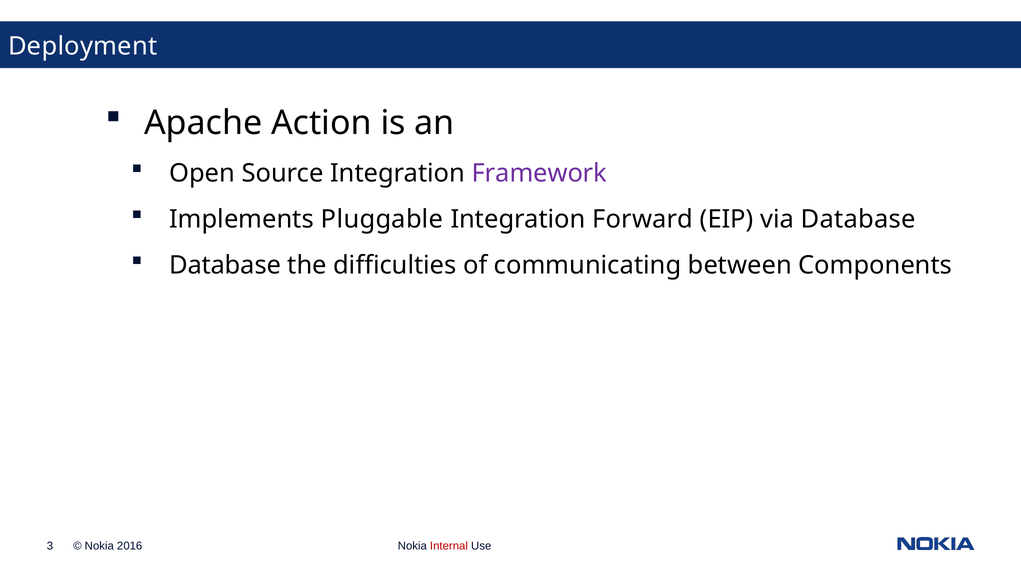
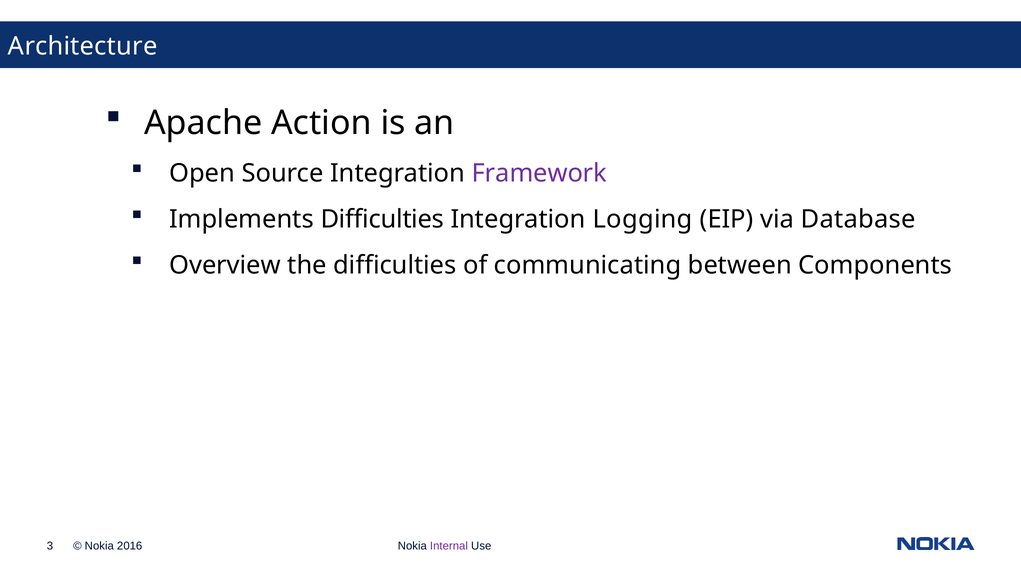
Deployment: Deployment -> Architecture (83, 46)
Implements Pluggable: Pluggable -> Difficulties (382, 219)
Forward: Forward -> Logging (643, 219)
Database: Database -> Overview (225, 265)
Internal colour: red -> purple (449, 545)
